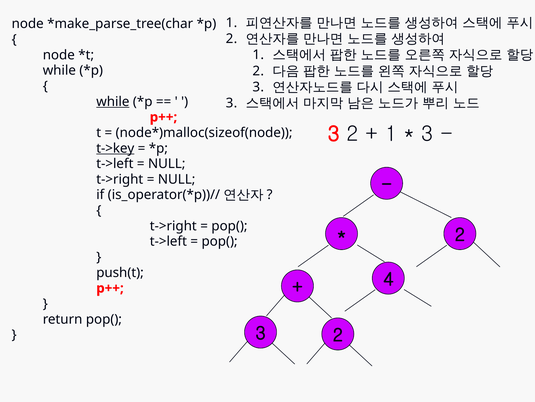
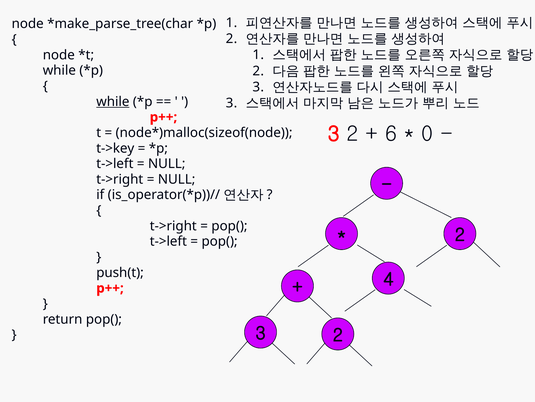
1: 1 -> 6 (391, 134)
3: 3 -> 0 (427, 134)
t->key underline: present -> none (115, 148)
